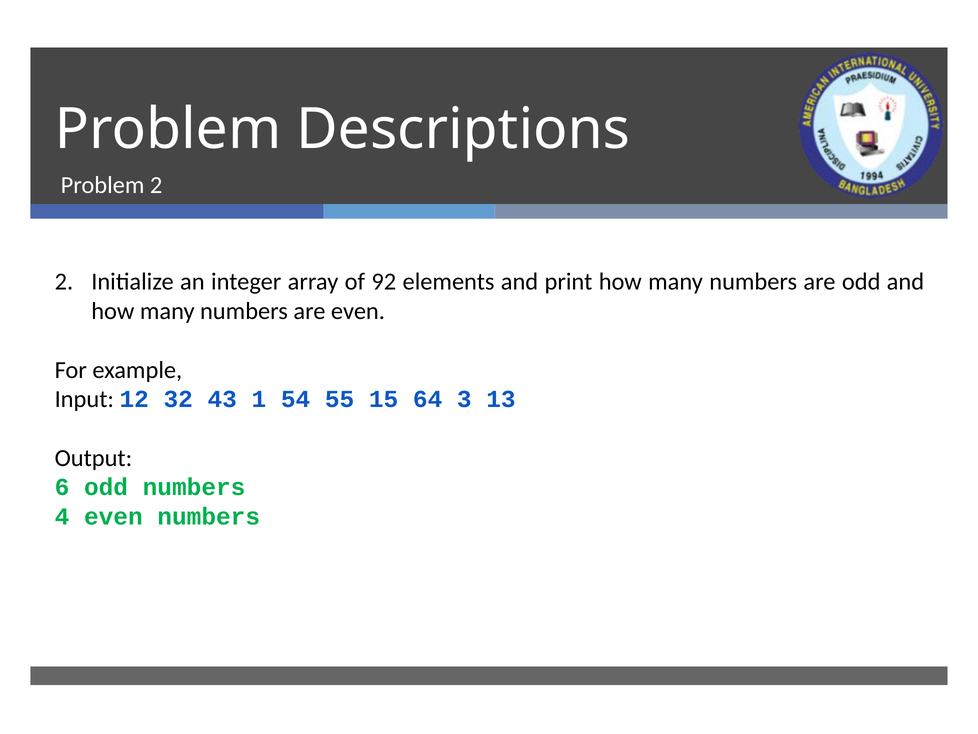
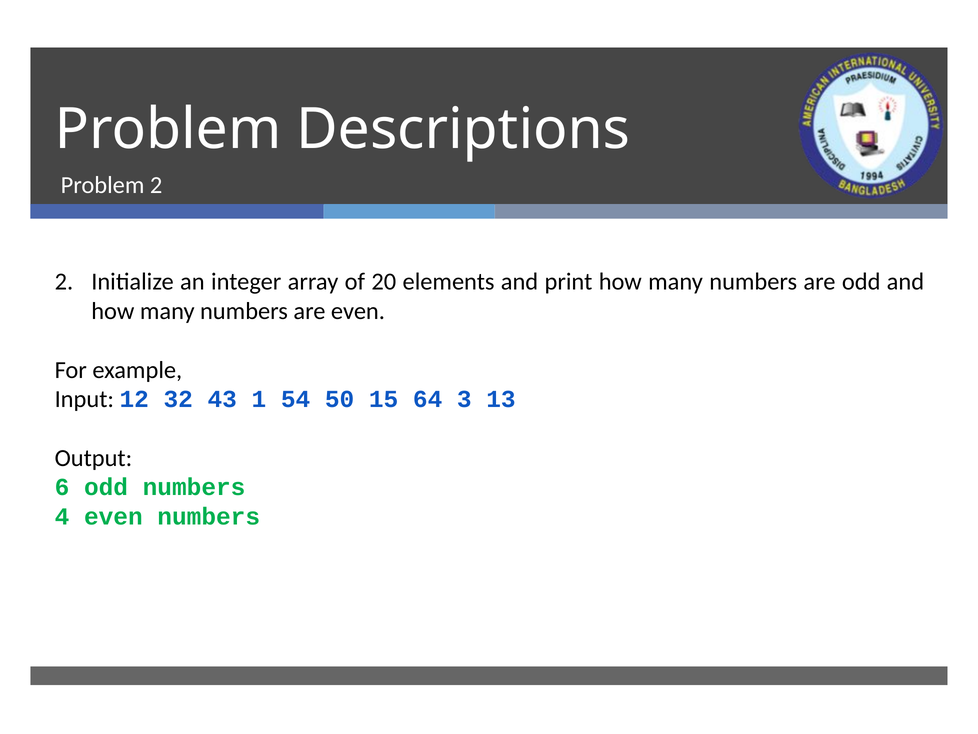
92: 92 -> 20 (384, 282)
55: 55 -> 50 (340, 399)
